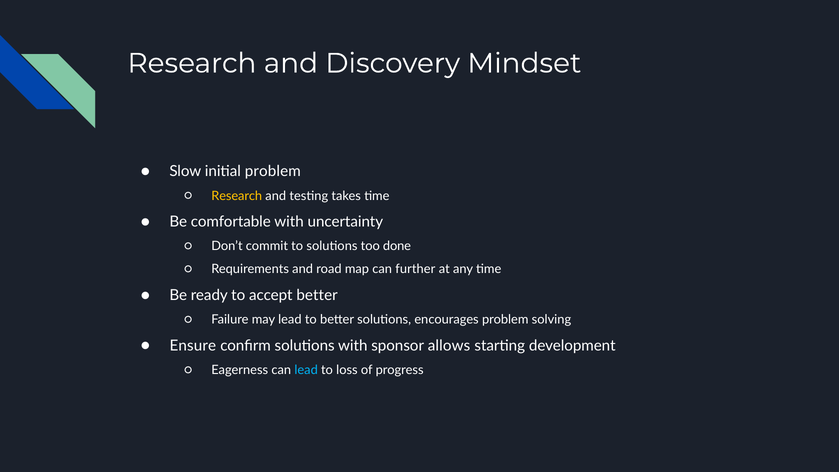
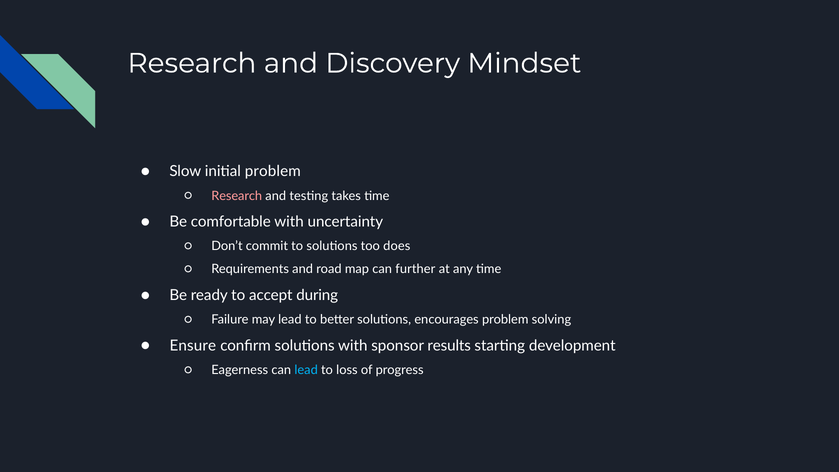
Research colour: yellow -> pink (237, 196)
done: done -> does (397, 246)
accept better: better -> during (317, 295)
allows: allows -> results (449, 346)
